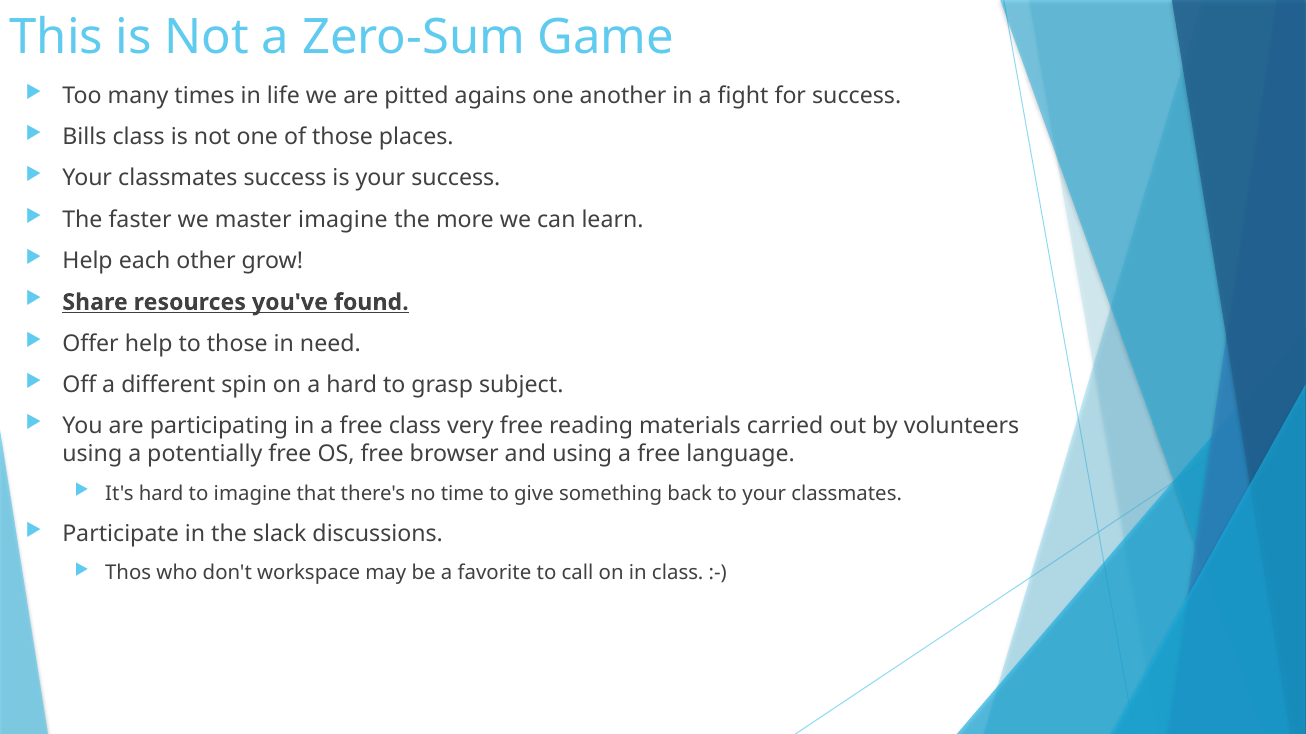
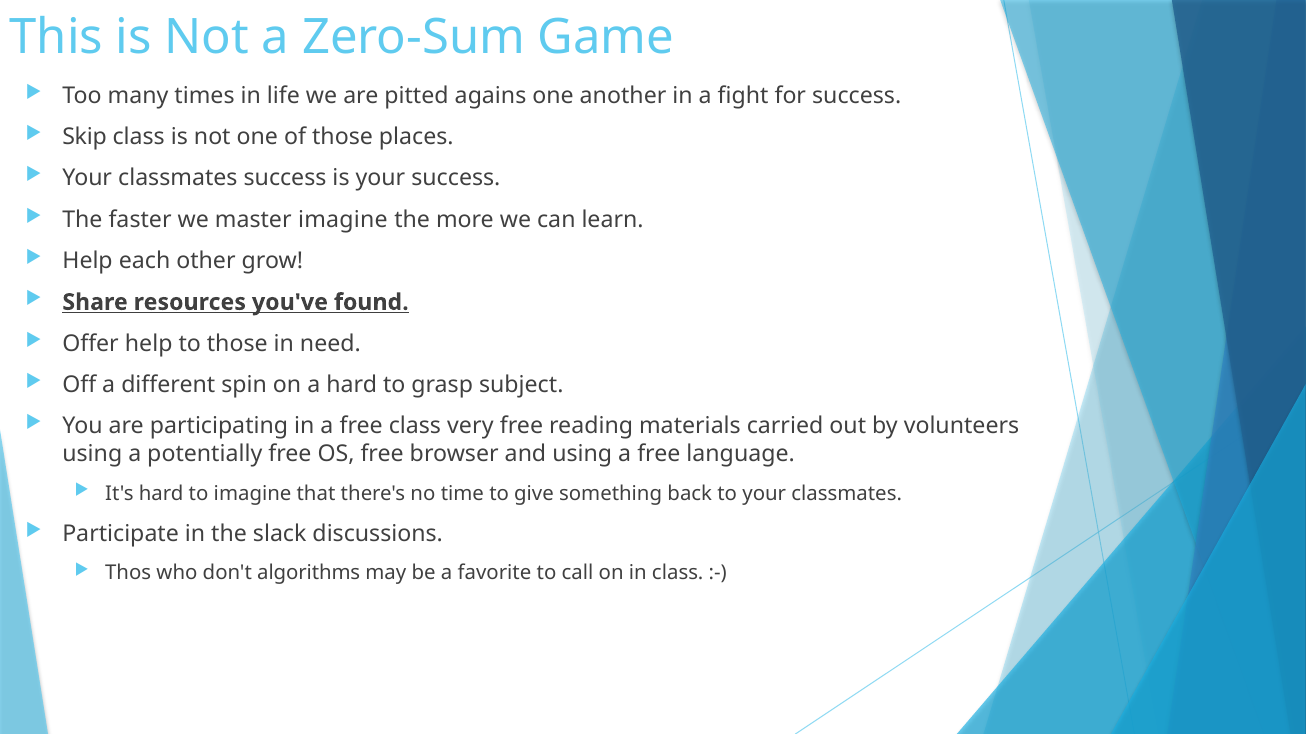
Bills: Bills -> Skip (85, 137)
workspace: workspace -> algorithms (309, 573)
